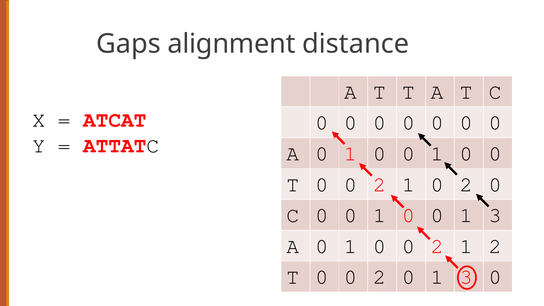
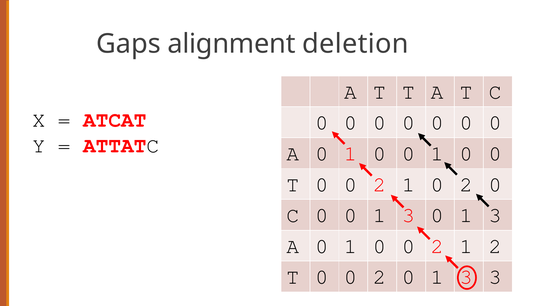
distance: distance -> deletion (356, 44)
0: 0 -> 3 (408, 215)
3 0: 0 -> 3 (495, 277)
